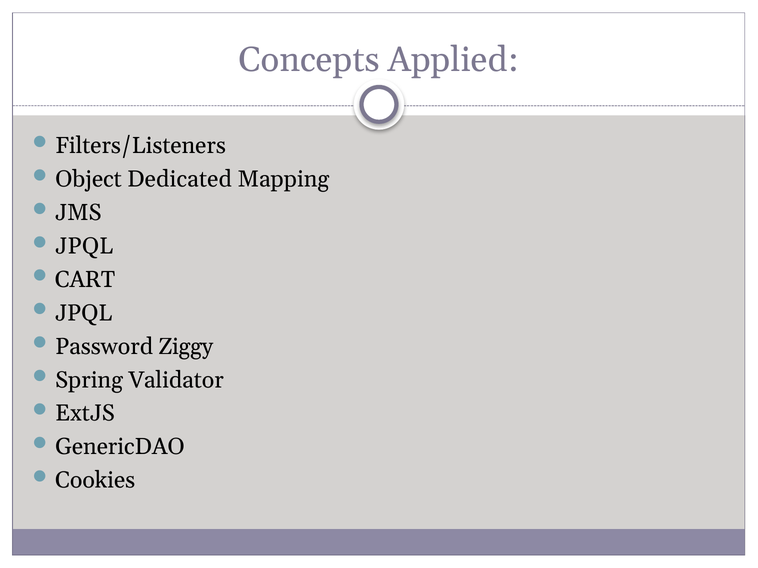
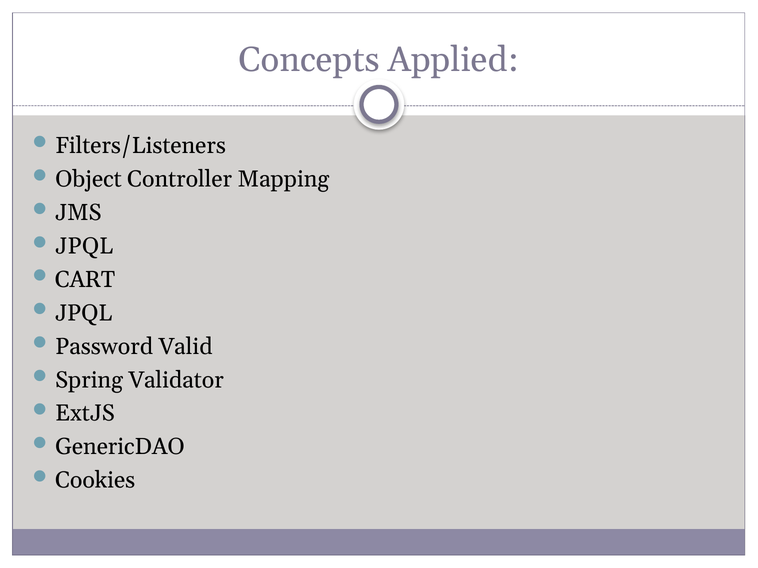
Dedicated: Dedicated -> Controller (180, 179)
Ziggy: Ziggy -> Valid (186, 347)
